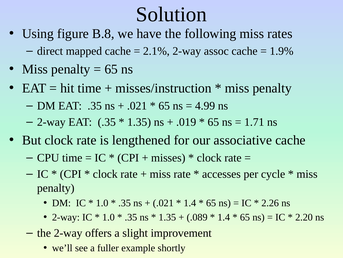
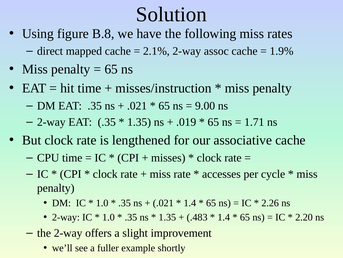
4.99: 4.99 -> 9.00 (205, 105)
.089: .089 -> .483 (197, 217)
